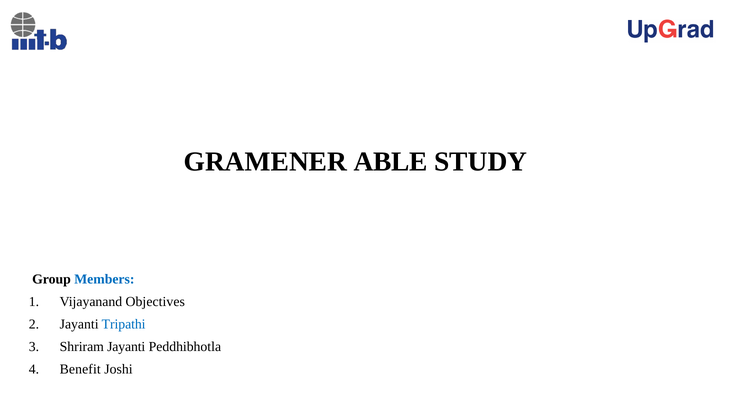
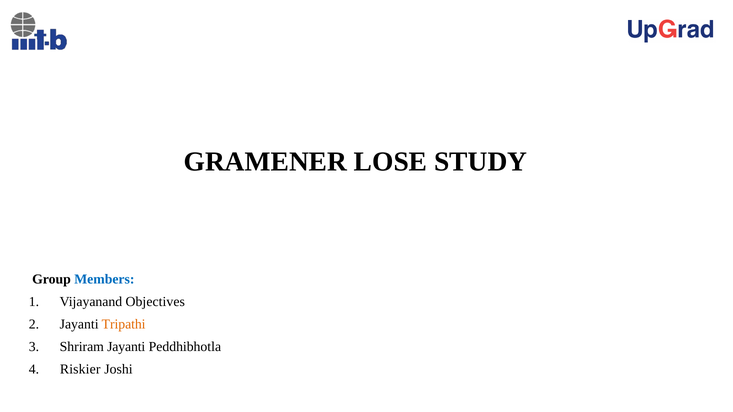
ABLE: ABLE -> LOSE (391, 162)
Tripathi colour: blue -> orange (124, 325)
Benefit: Benefit -> Riskier (80, 370)
